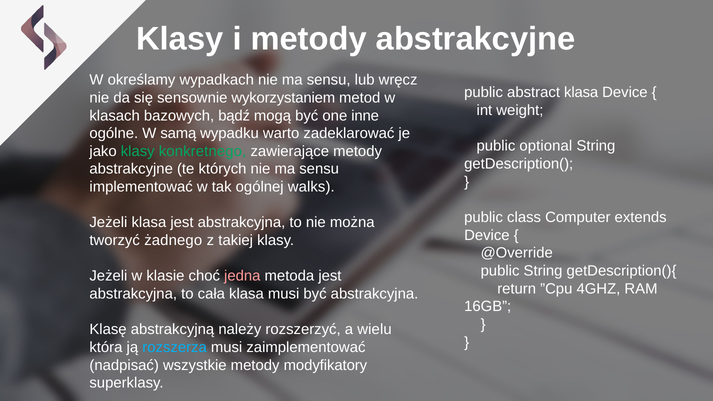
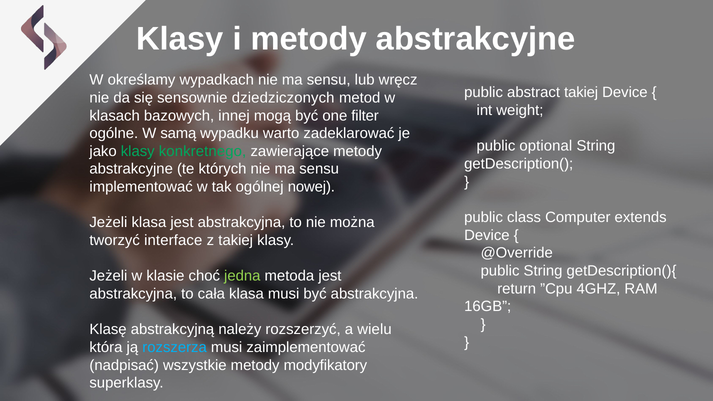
abstract klasa: klasa -> takiej (581, 93)
wykorzystaniem: wykorzystaniem -> dziedziczonych (283, 98)
bądź: bądź -> innej (234, 116)
inne: inne -> filter (365, 116)
walks: walks -> nowej (311, 187)
żadnego: żadnego -> interface (173, 240)
jedna colour: pink -> light green (242, 276)
